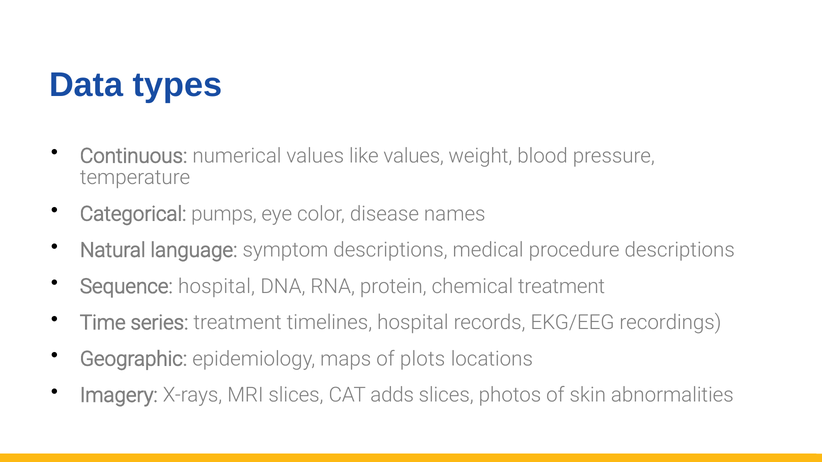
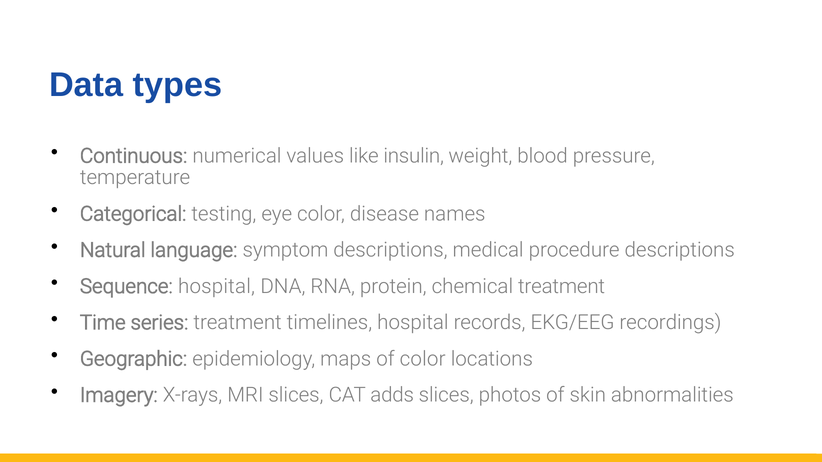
like values: values -> insulin (414, 156)
pumps: pumps -> testing (224, 214)
of plots: plots -> color (423, 359)
